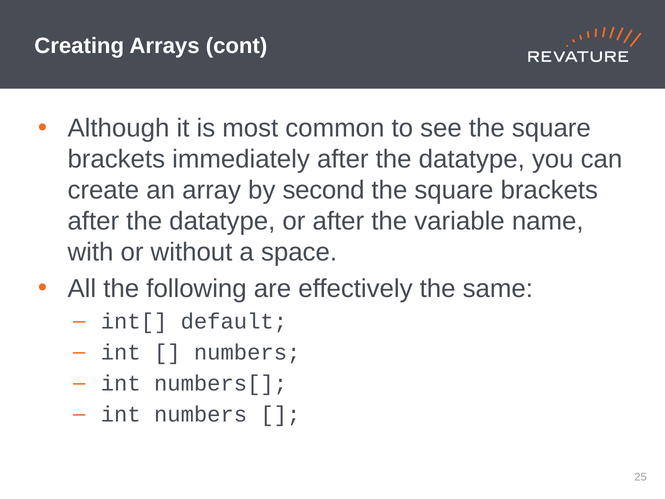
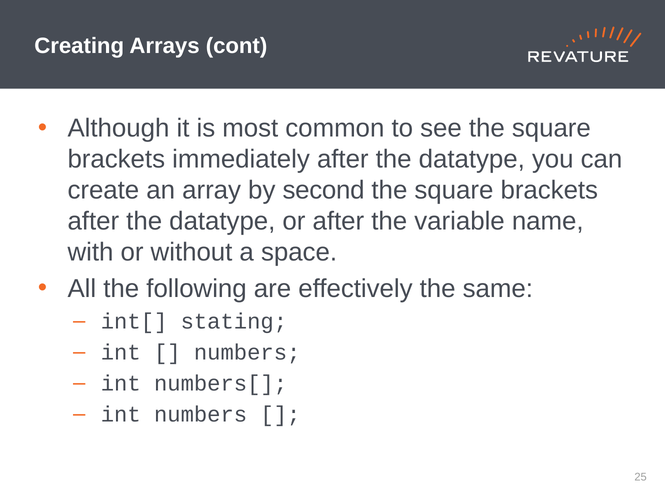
default: default -> stating (234, 321)
